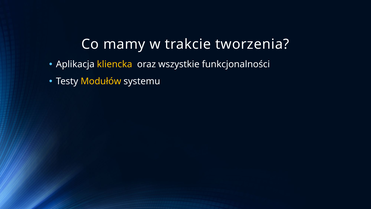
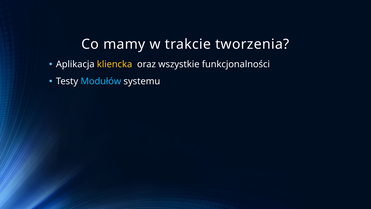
Modułów colour: yellow -> light blue (101, 81)
